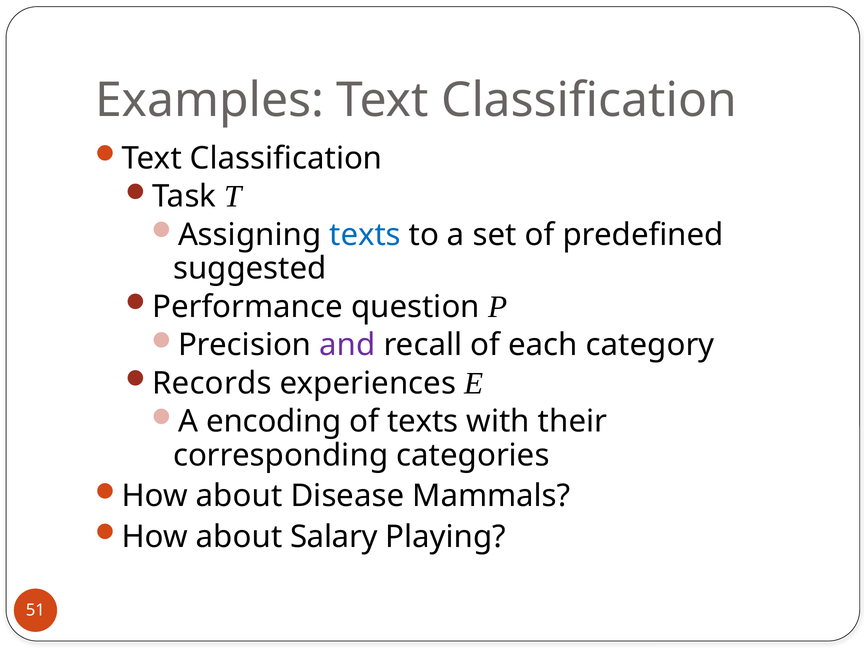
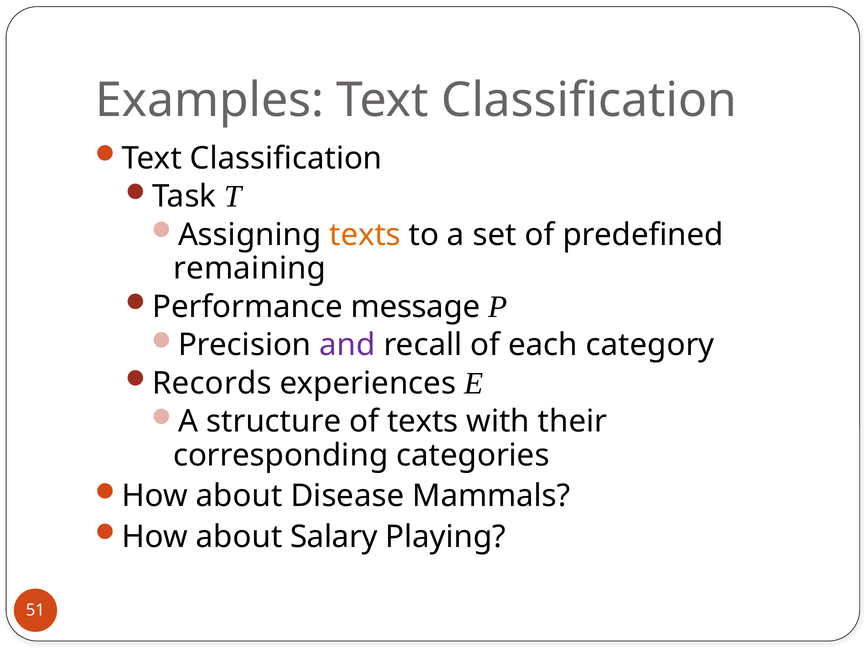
texts colour: blue -> orange (365, 235)
suggested: suggested -> remaining (250, 268)
question: question -> message (416, 306)
encoding: encoding -> structure (274, 421)
